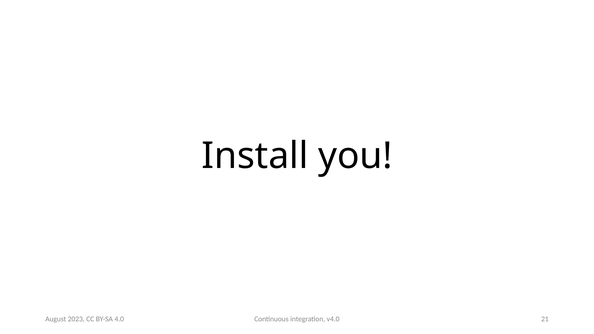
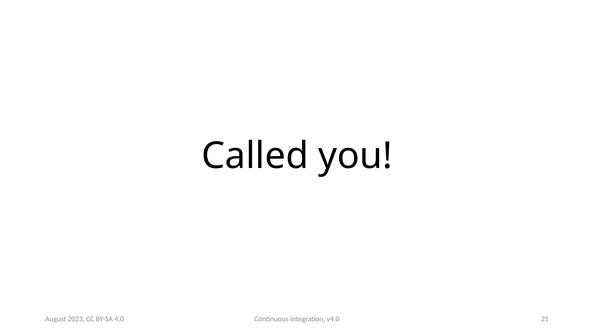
Install: Install -> Called (255, 156)
